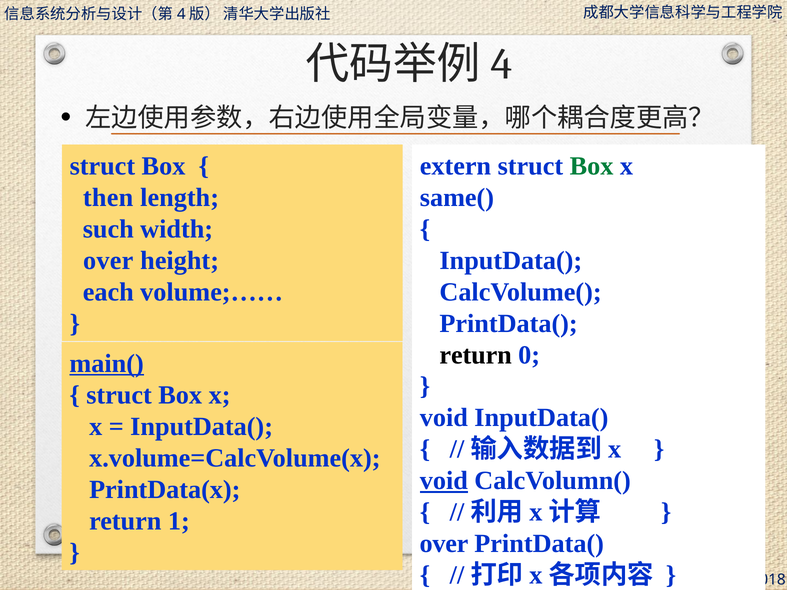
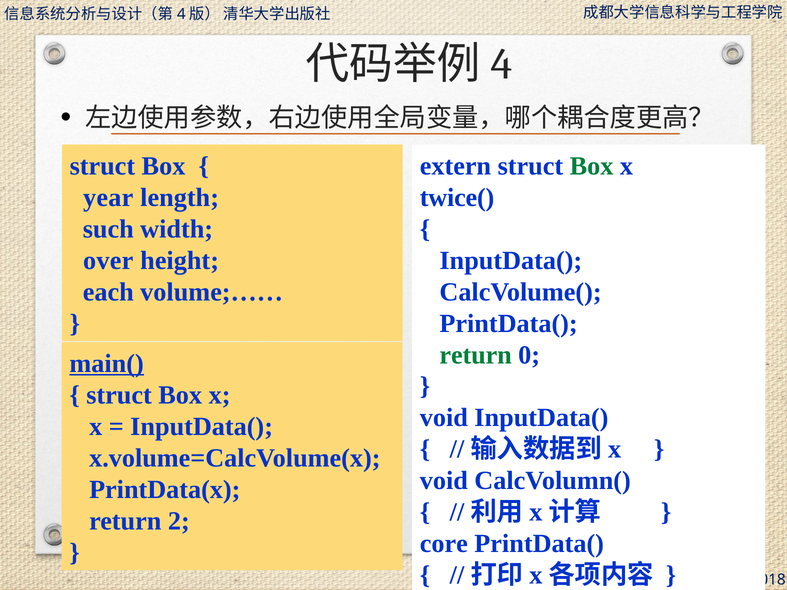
then: then -> year (108, 198)
same(: same( -> twice( (457, 198)
return colour: black -> green (476, 355)
void underline: present -> none (444, 481)
1: 1 -> 2 (179, 521)
over: over -> core (444, 544)
